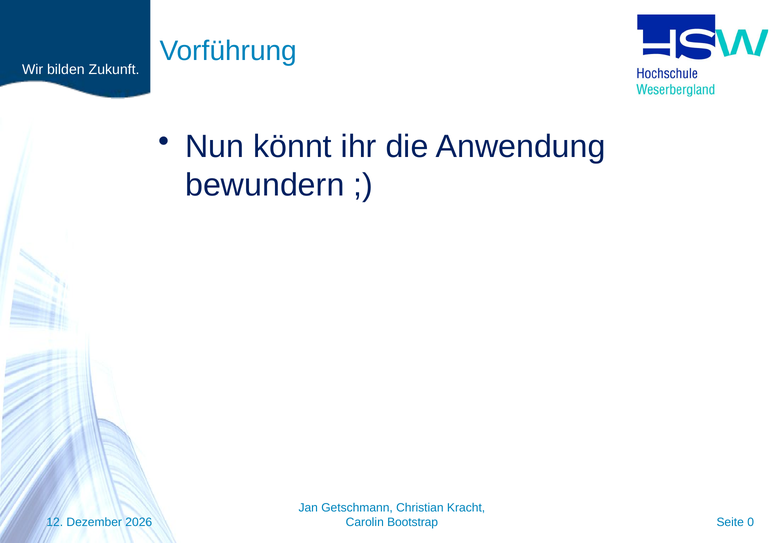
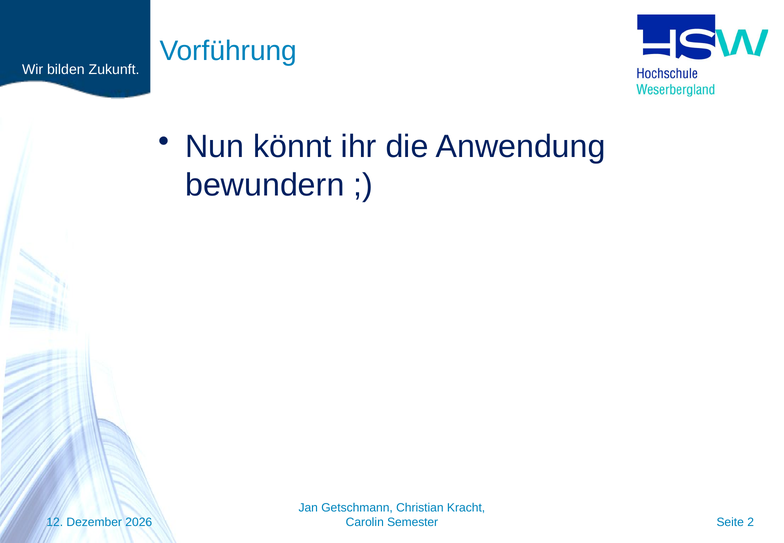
Bootstrap: Bootstrap -> Semester (413, 522)
0: 0 -> 2 (751, 522)
